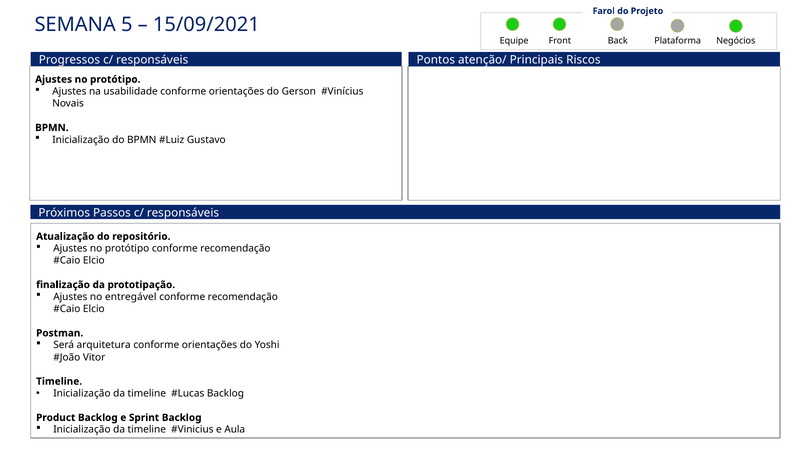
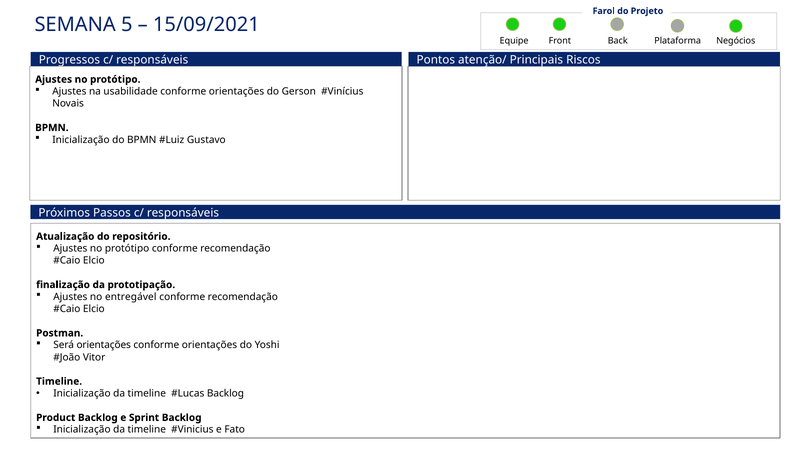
Será arquitetura: arquitetura -> orientações (104, 345)
Aula: Aula -> Fato (235, 430)
